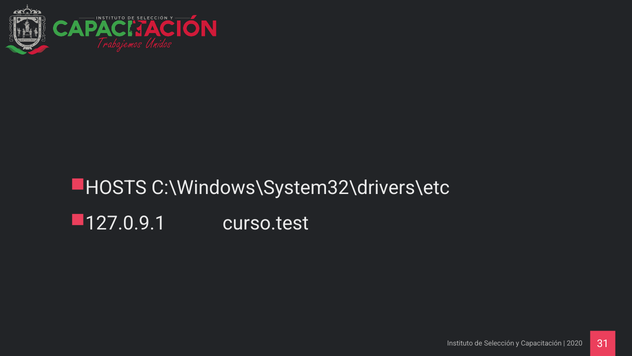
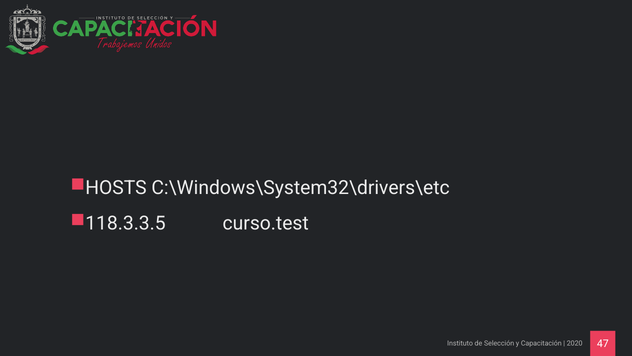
127.0.9.1: 127.0.9.1 -> 118.3.3.5 (125, 223)
31: 31 -> 47 (603, 343)
